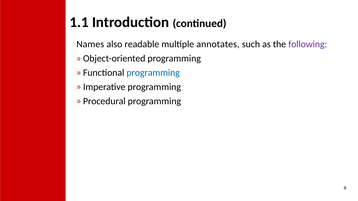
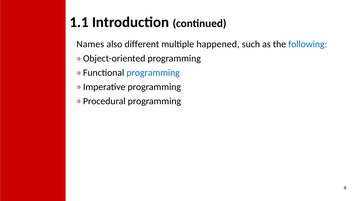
readable: readable -> different (142, 44)
annotates: annotates -> happened (218, 44)
following colour: purple -> blue (308, 44)
